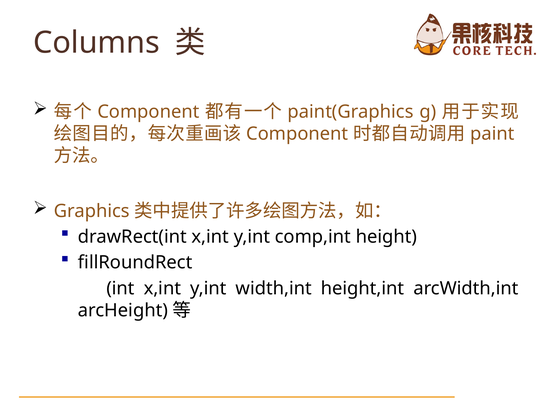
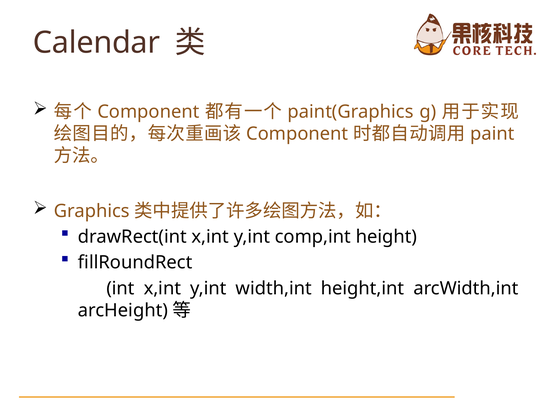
Columns: Columns -> Calendar (97, 43)
